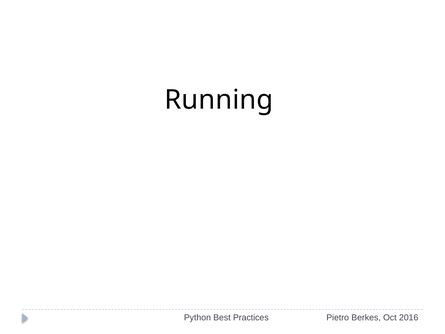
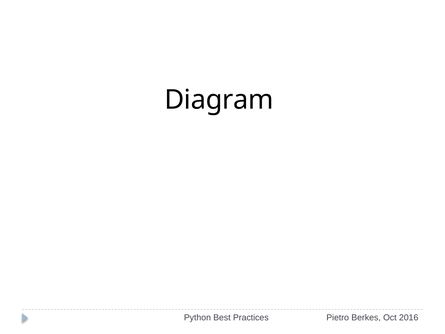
Running: Running -> Diagram (219, 100)
